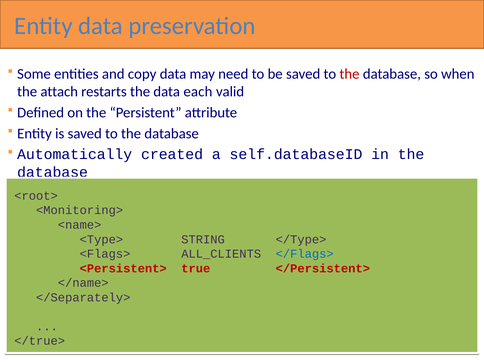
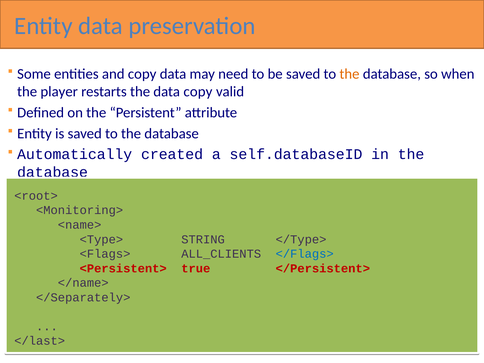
the colour: red -> orange (349, 74)
attach: attach -> player (59, 92)
data each: each -> copy (198, 92)
</true>: </true> -> </last> (40, 341)
